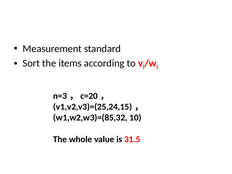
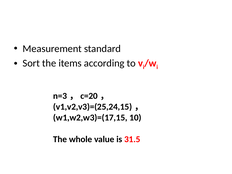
w1,w2,w3)=(85,32: w1,w2,w3)=(85,32 -> w1,w2,w3)=(17,15 (90, 118)
